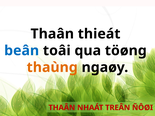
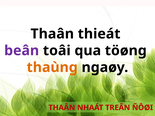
beân colour: blue -> purple (22, 51)
